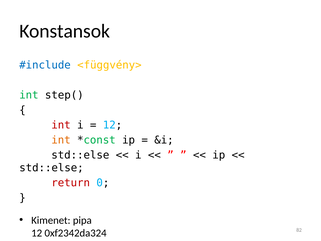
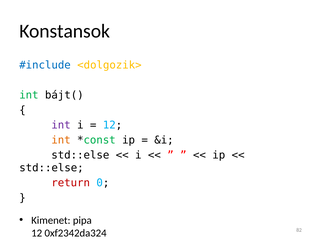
<függvény>: <függvény> -> <dolgozik> (109, 65)
step(: step( -> bájt( (64, 95)
int colour: red -> purple (61, 125)
